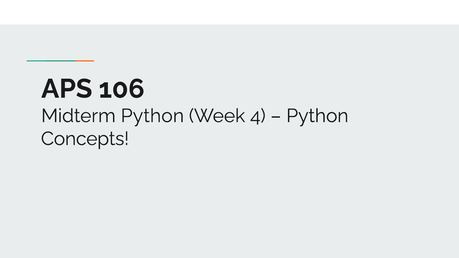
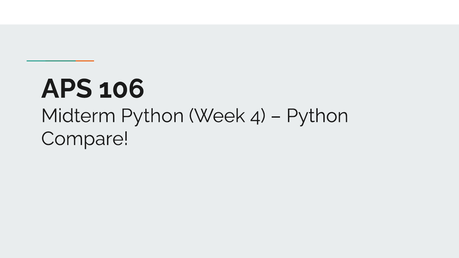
Concepts: Concepts -> Compare (85, 139)
